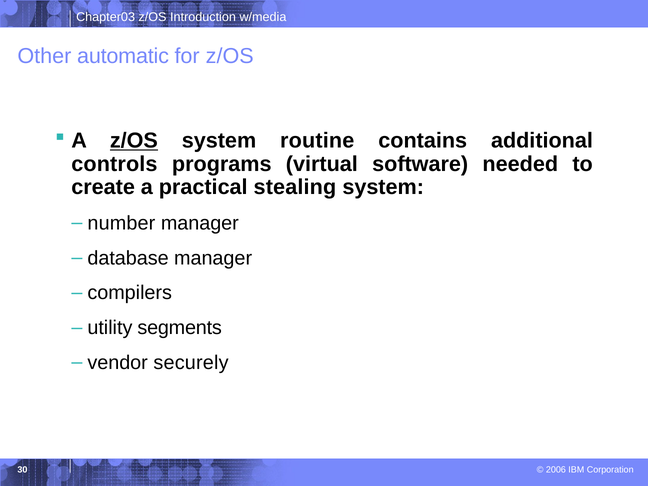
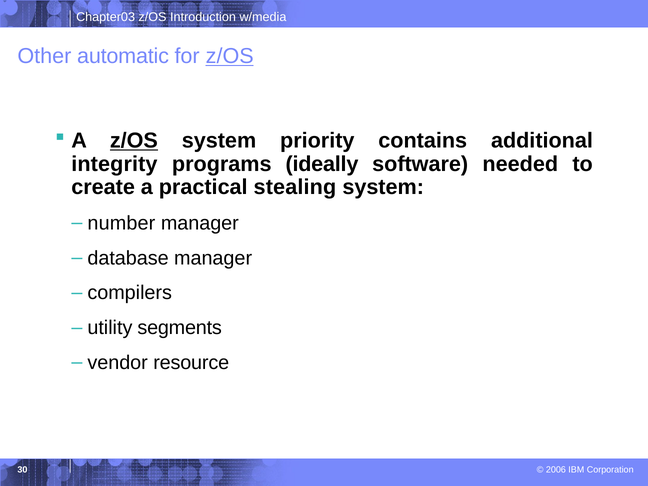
z/OS underline: none -> present (230, 56)
routine: routine -> priority (317, 141)
controls: controls -> integrity (114, 164)
virtual: virtual -> ideally (322, 164)
securely: securely -> resource (191, 363)
